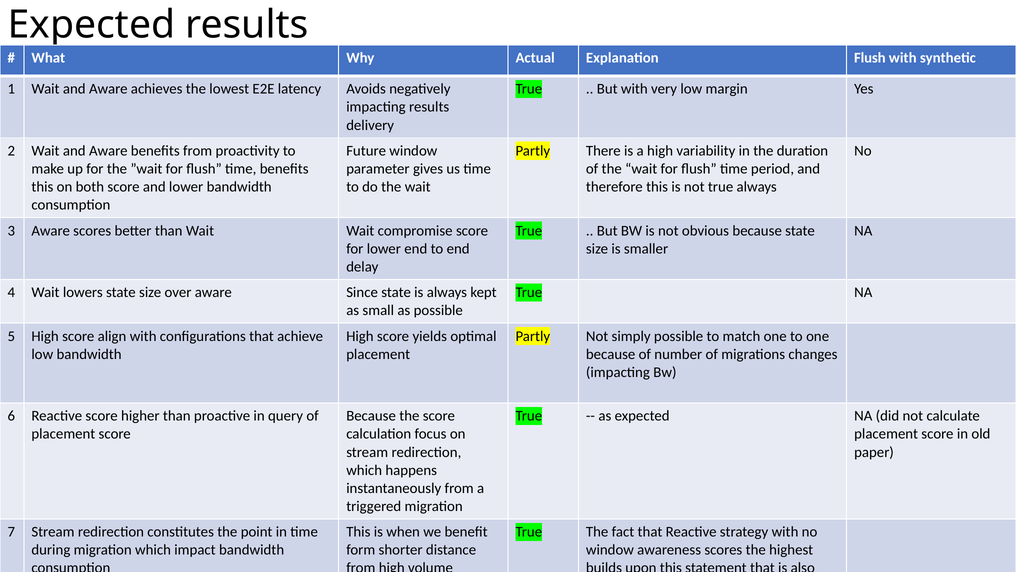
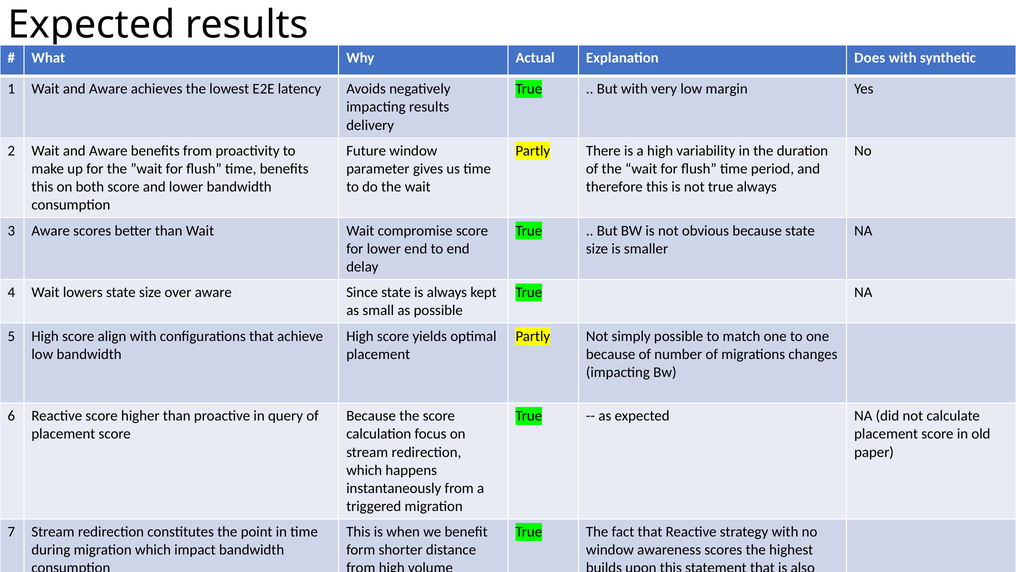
Explanation Flush: Flush -> Does (870, 58)
